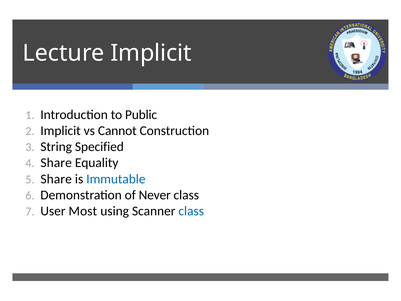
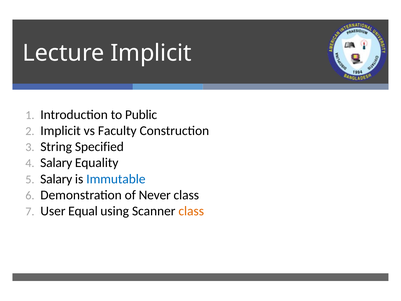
Cannot: Cannot -> Faculty (117, 131)
Share: Share -> Salary (56, 163)
Share: Share -> Salary (56, 179)
Most: Most -> Equal (83, 211)
class colour: blue -> orange (191, 211)
